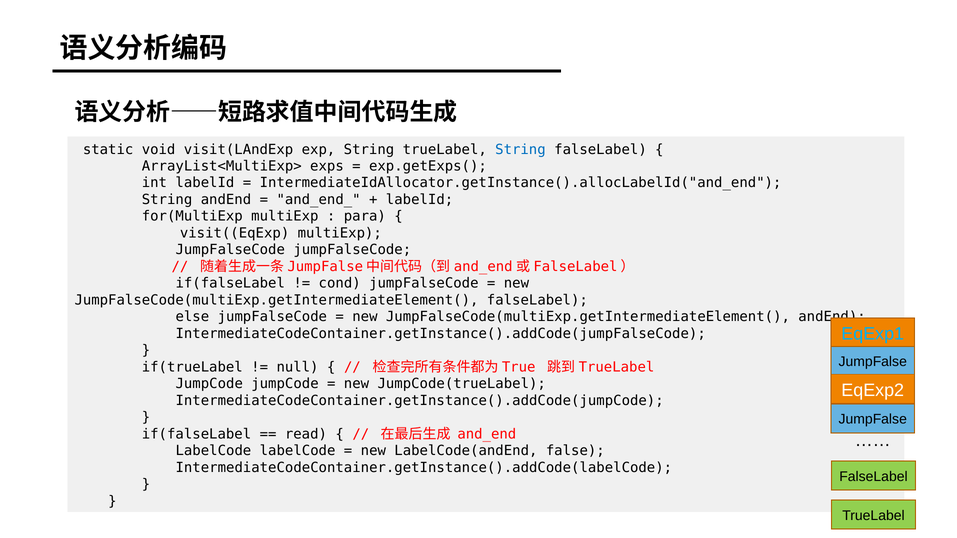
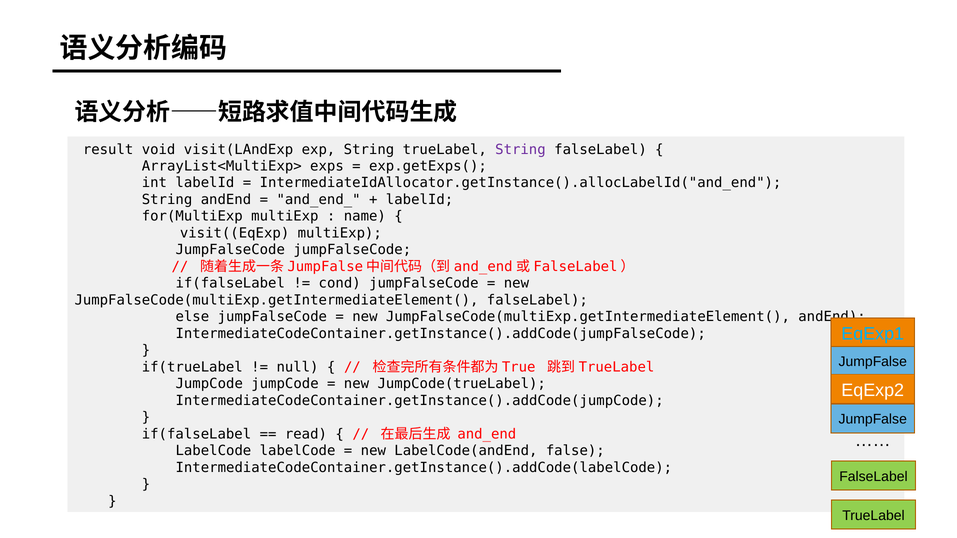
static: static -> result (108, 149)
String colour: blue -> purple (520, 149)
para: para -> name (365, 217)
